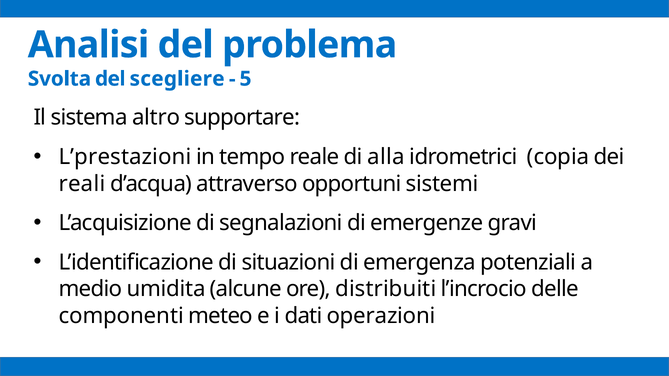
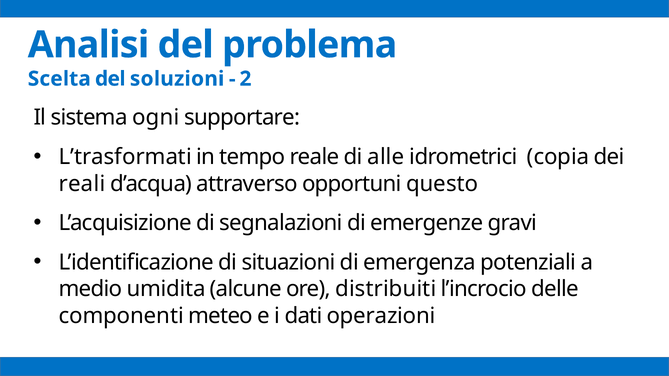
Svolta: Svolta -> Scelta (59, 79)
scegliere: scegliere -> soluzioni (177, 79)
5: 5 -> 2 (245, 79)
altro: altro -> ogni (156, 118)
L’prestazioni: L’prestazioni -> L’trasformati (125, 157)
alla: alla -> alle (386, 157)
sistemi: sistemi -> questo (442, 184)
